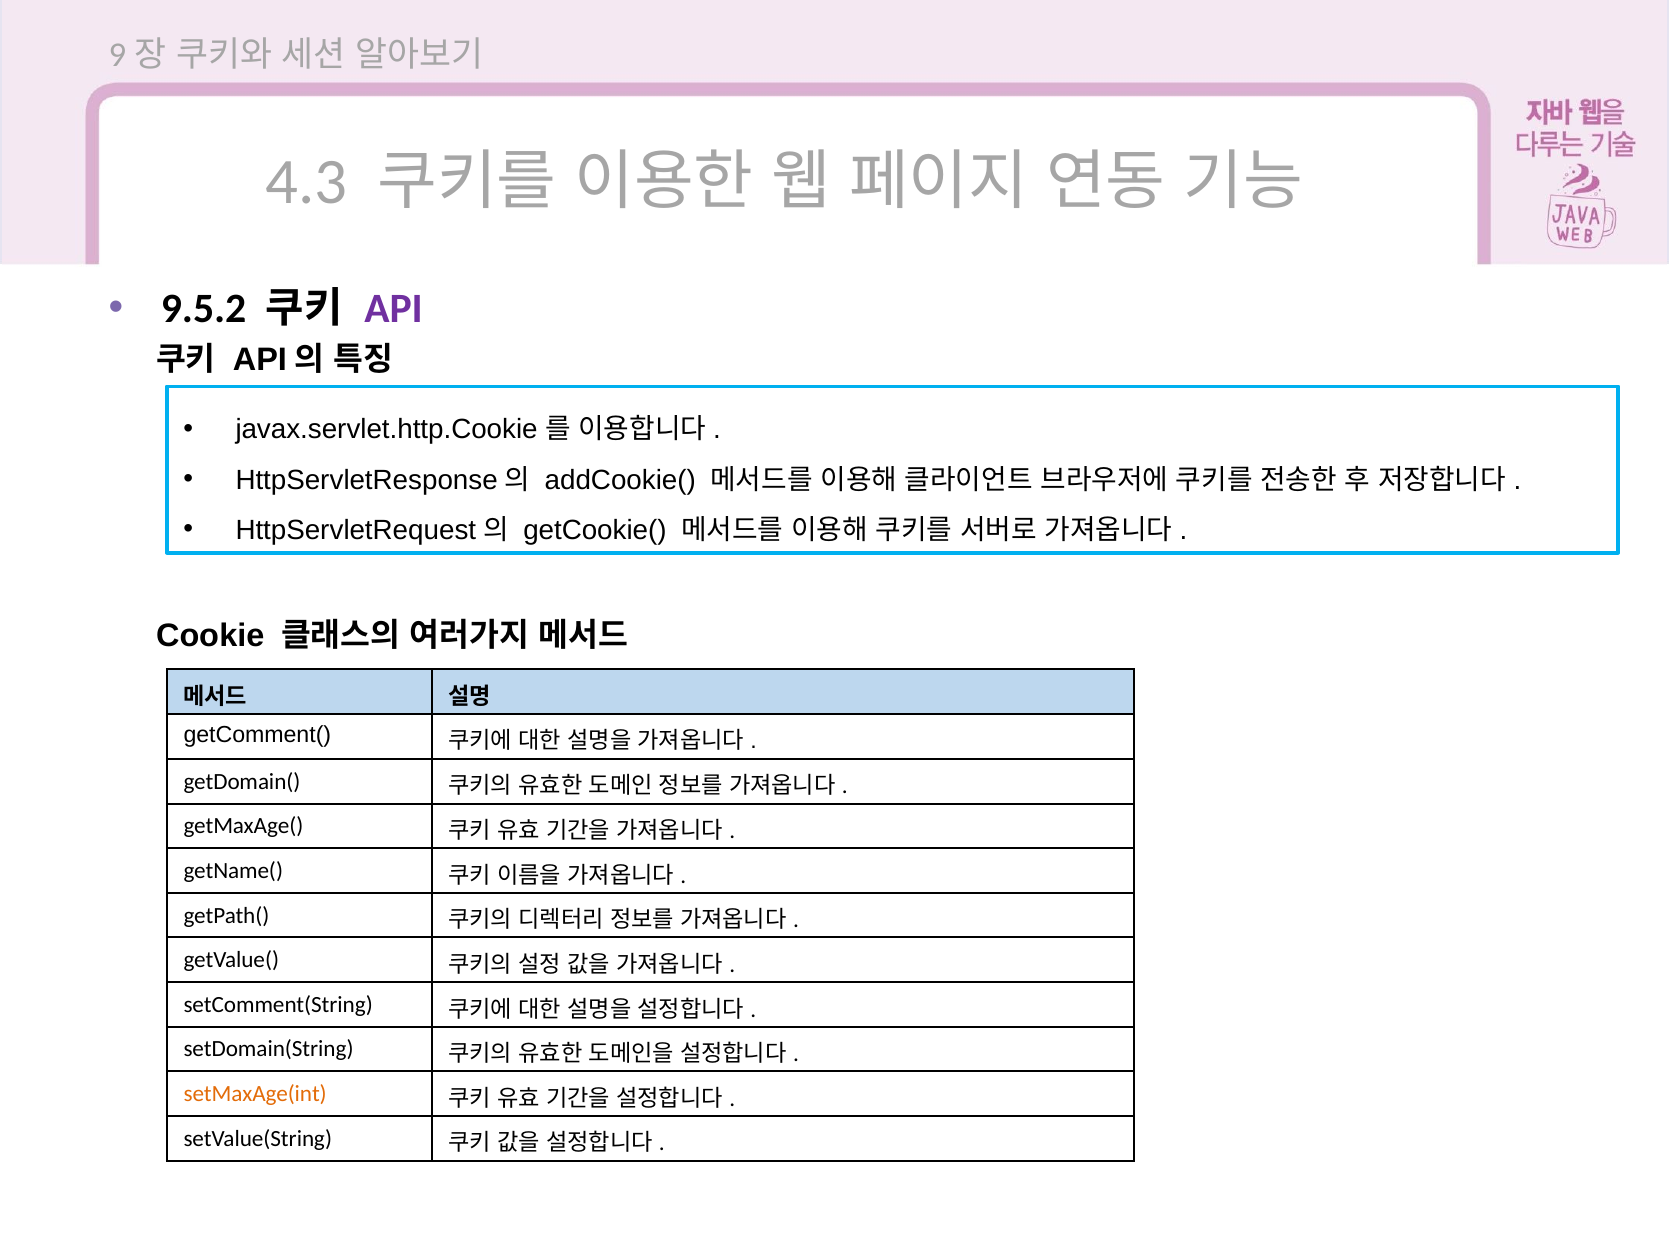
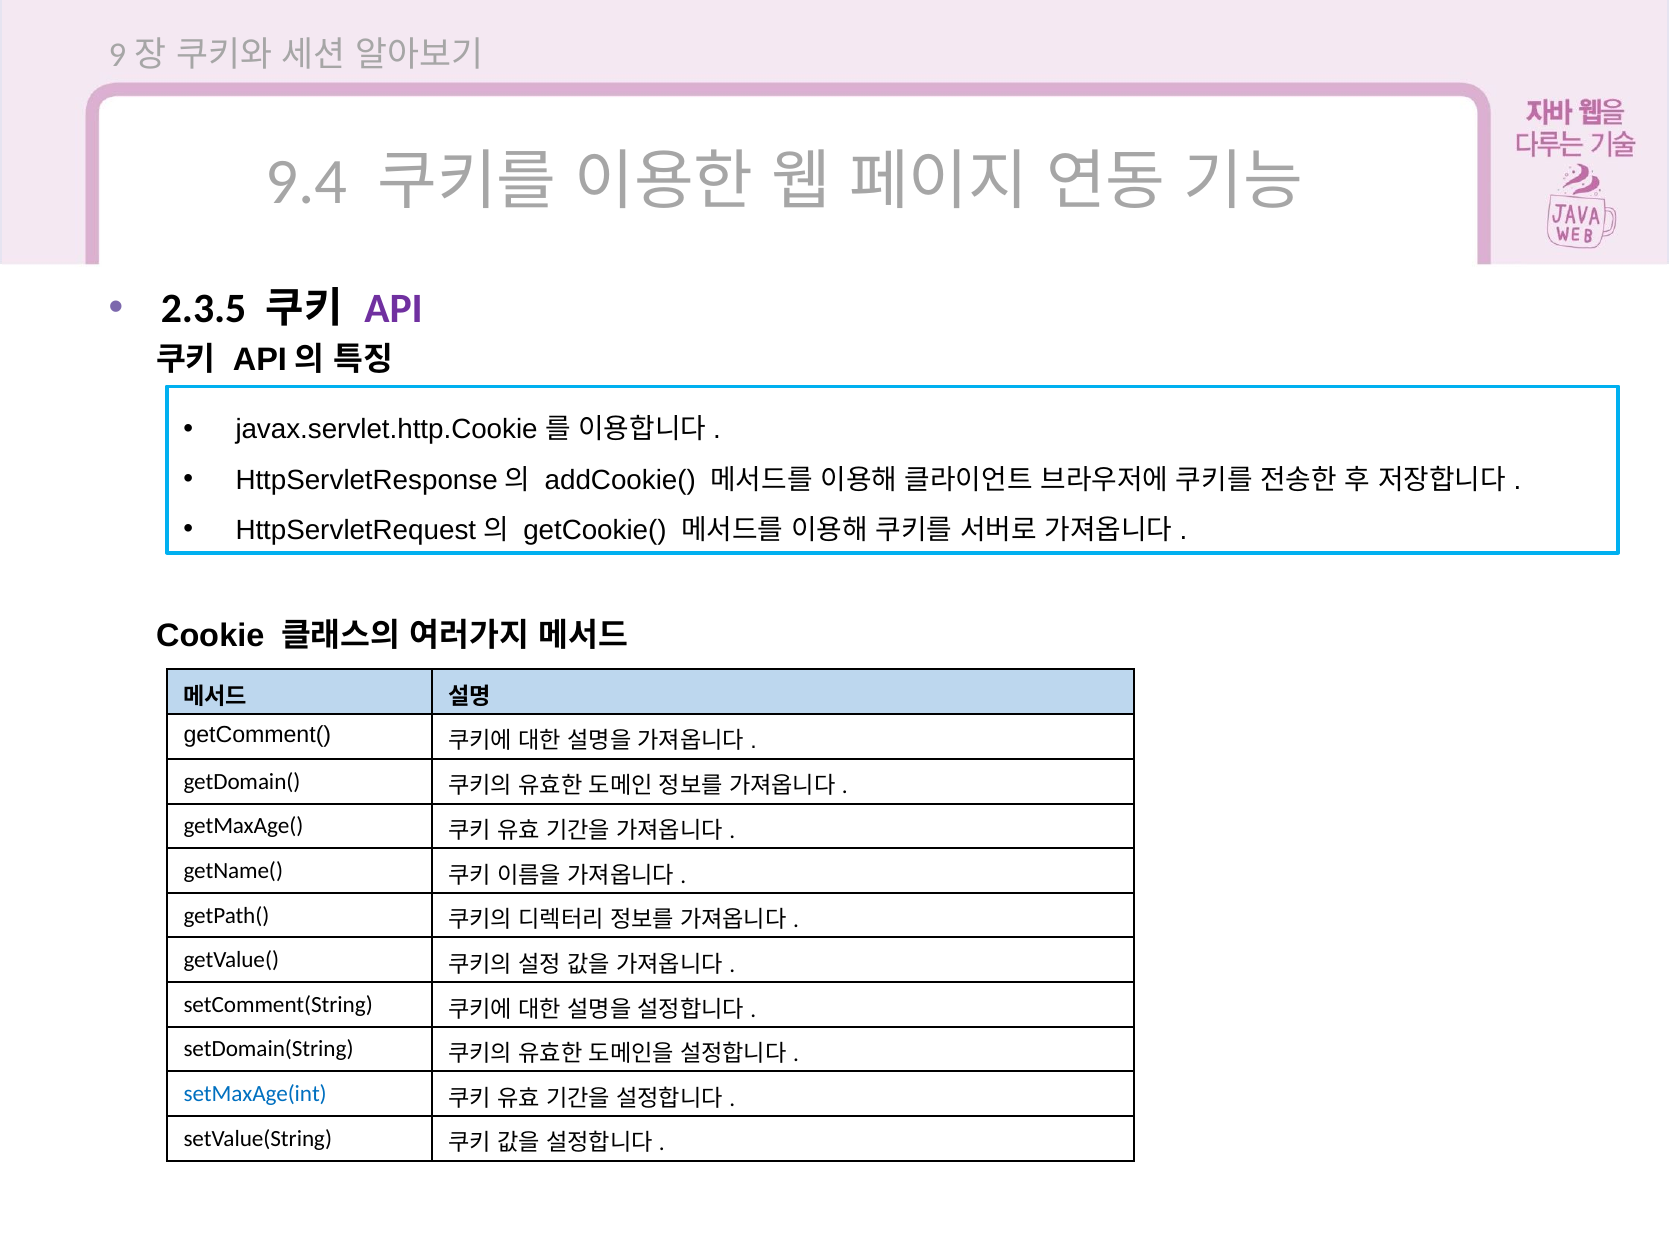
4.3: 4.3 -> 9.4 (307, 182)
9.5.2: 9.5.2 -> 2.3.5 (204, 309)
setMaxAge(int colour: orange -> blue (255, 1094)
